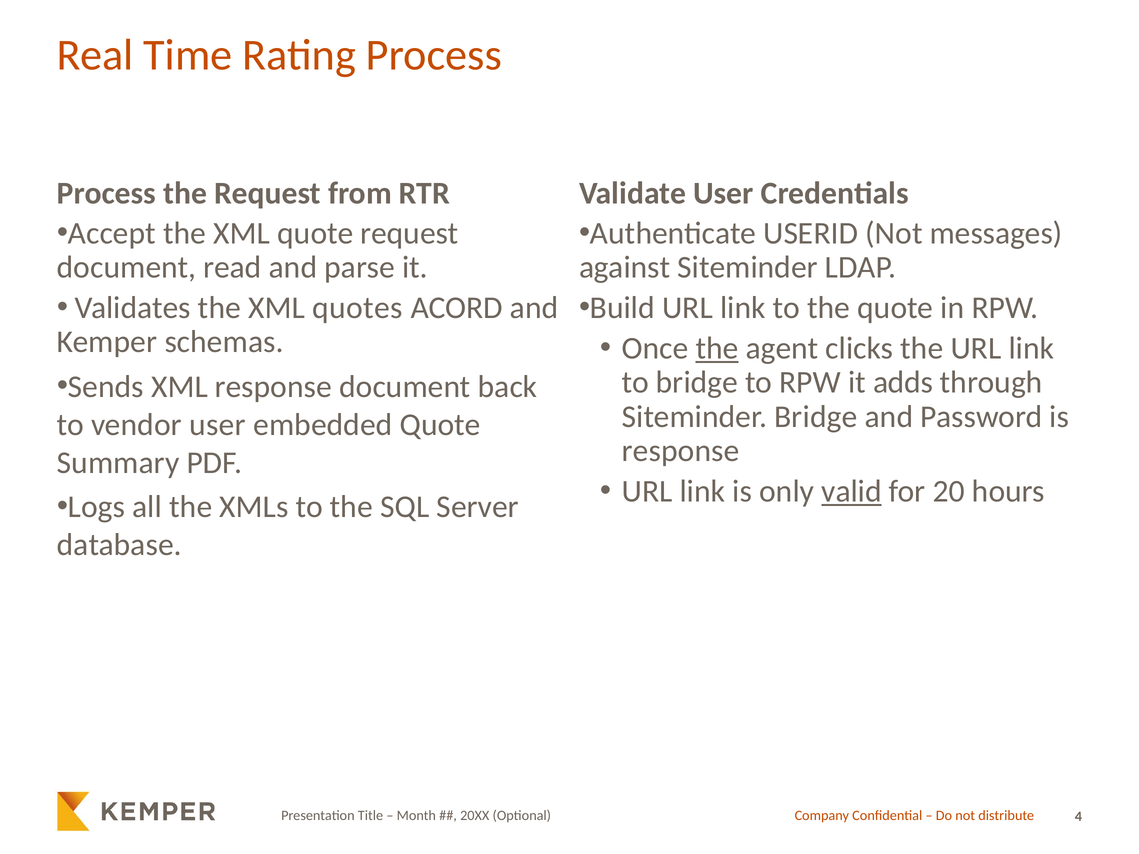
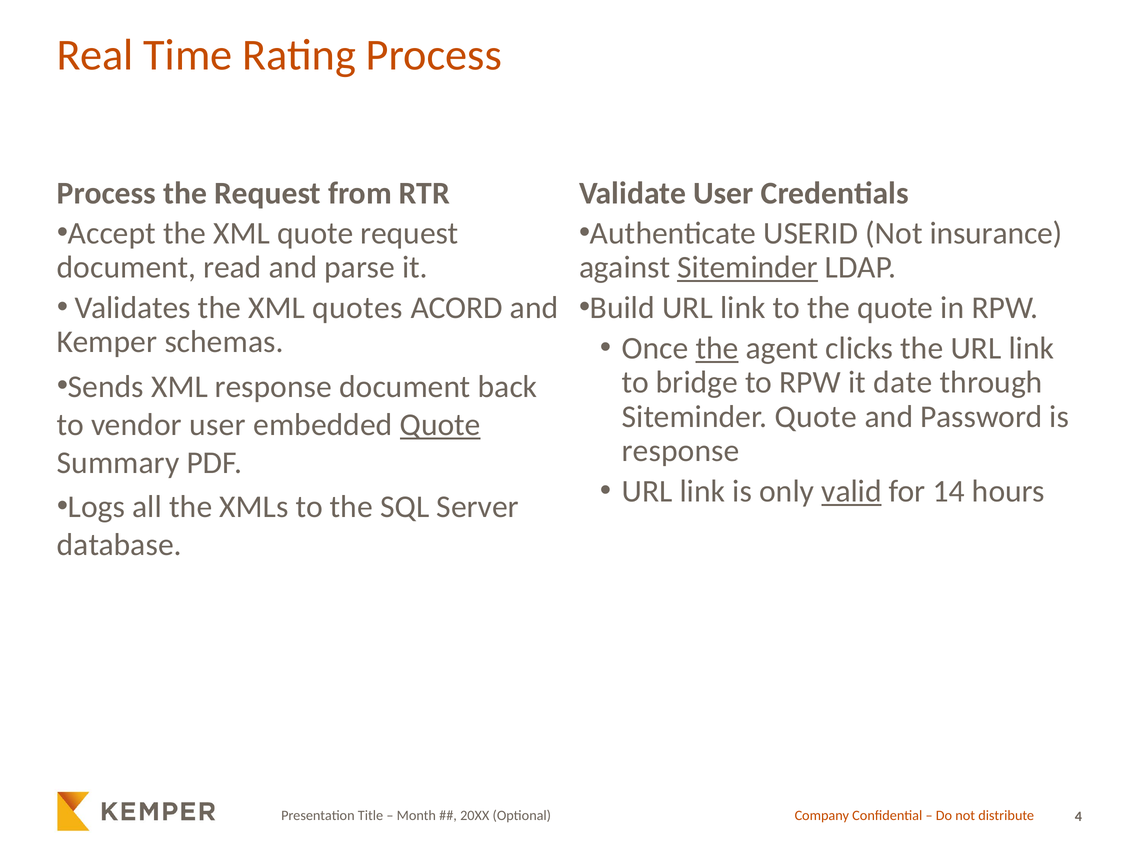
messages: messages -> insurance (996, 233)
Siteminder underline: none -> present (748, 267)
adds: adds -> date (903, 383)
Siteminder Bridge: Bridge -> Quote (816, 417)
Quote underline: none -> present (440, 425)
20: 20 -> 14 (949, 491)
